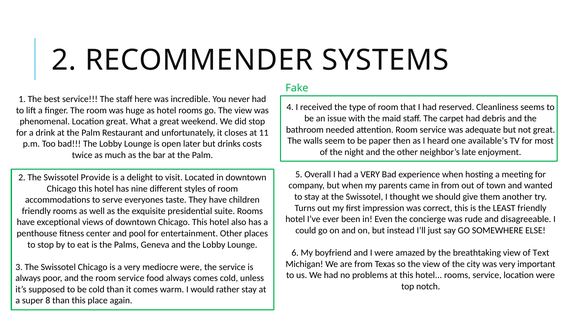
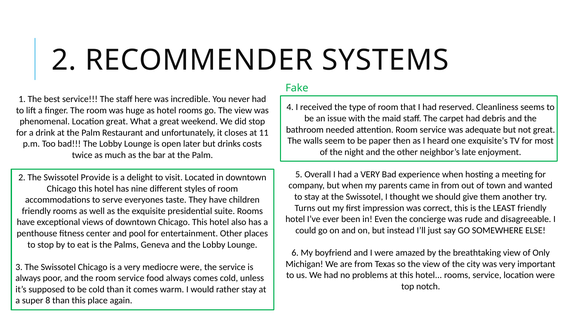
available’s: available’s -> exquisite’s (488, 141)
Text: Text -> Only (541, 253)
